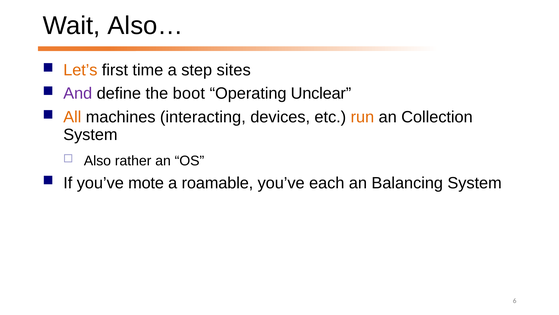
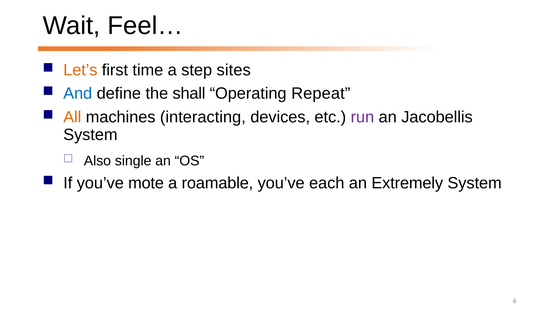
Also…: Also… -> Feel… (145, 26)
And colour: purple -> blue (78, 93)
boot: boot -> shall (189, 93)
Unclear: Unclear -> Repeat (321, 93)
run colour: orange -> purple (362, 117)
Collection: Collection -> Jacobellis (437, 117)
rather: rather -> single (133, 161)
Balancing: Balancing -> Extremely (407, 183)
